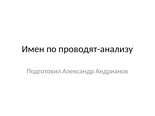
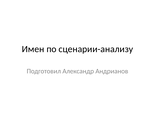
проводят-анализу: проводят-анализу -> сценарии-анализу (96, 49)
